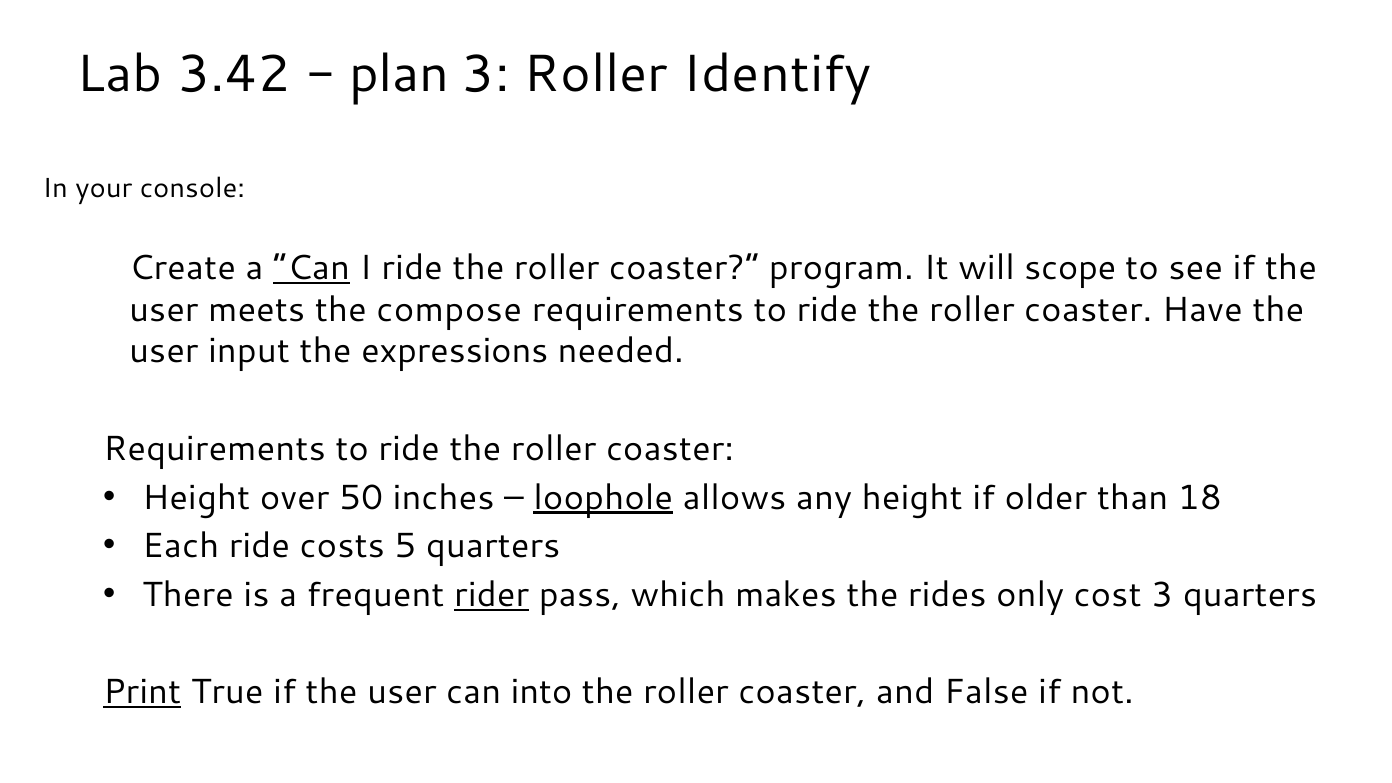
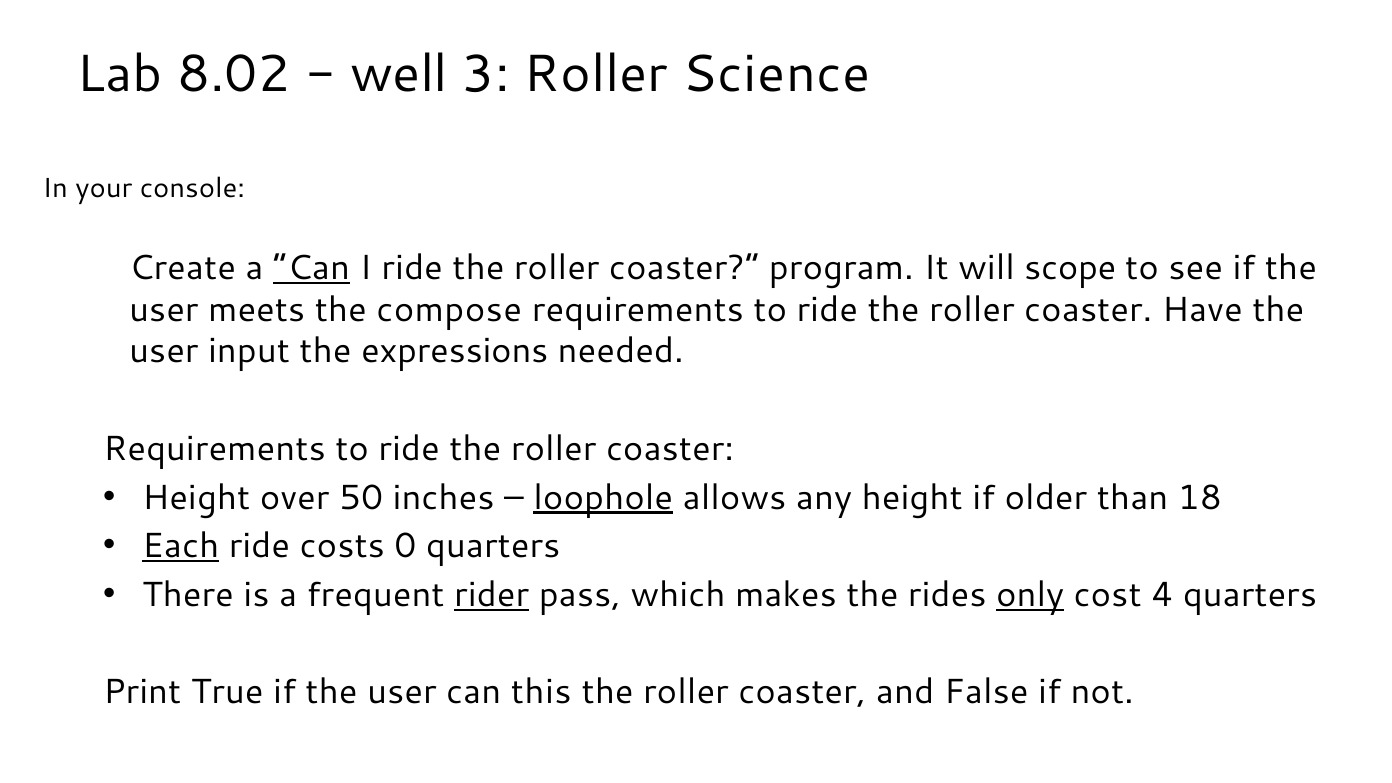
3.42: 3.42 -> 8.02 (234, 74)
plan: plan -> well (399, 74)
Identify: Identify -> Science (777, 74)
Each underline: none -> present (181, 546)
5: 5 -> 0 (405, 546)
only underline: none -> present (1030, 595)
cost 3: 3 -> 4 (1162, 595)
Print underline: present -> none (142, 692)
into: into -> this (541, 692)
